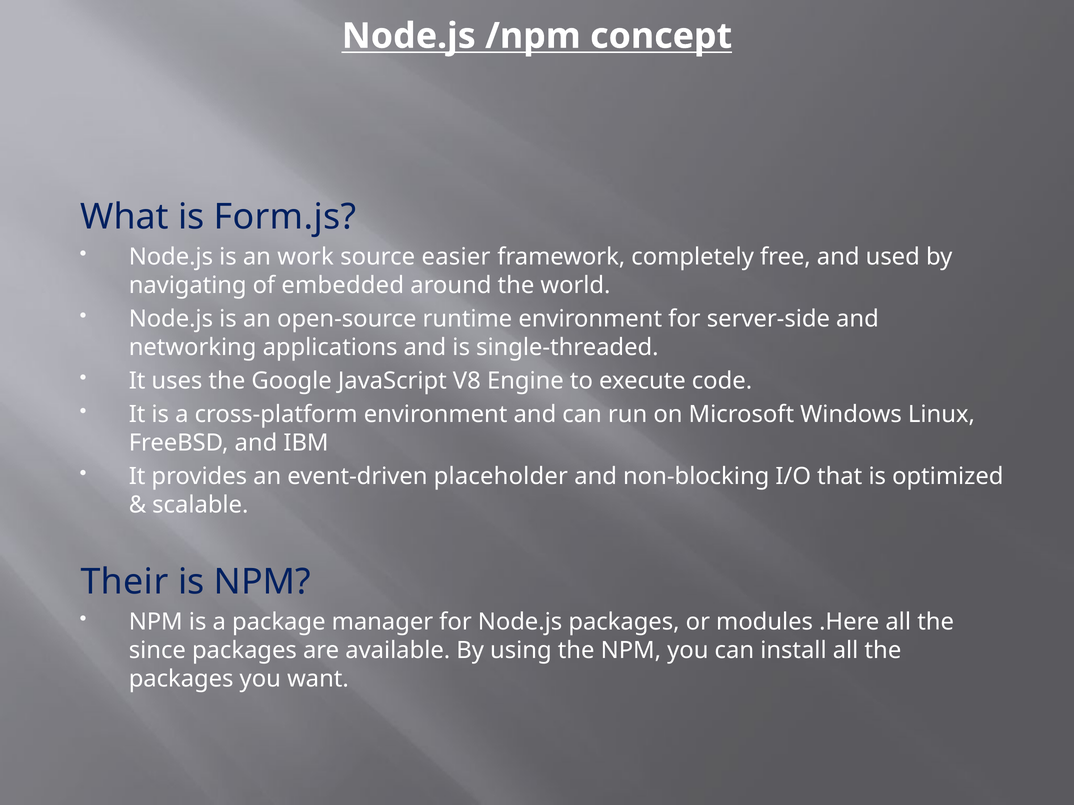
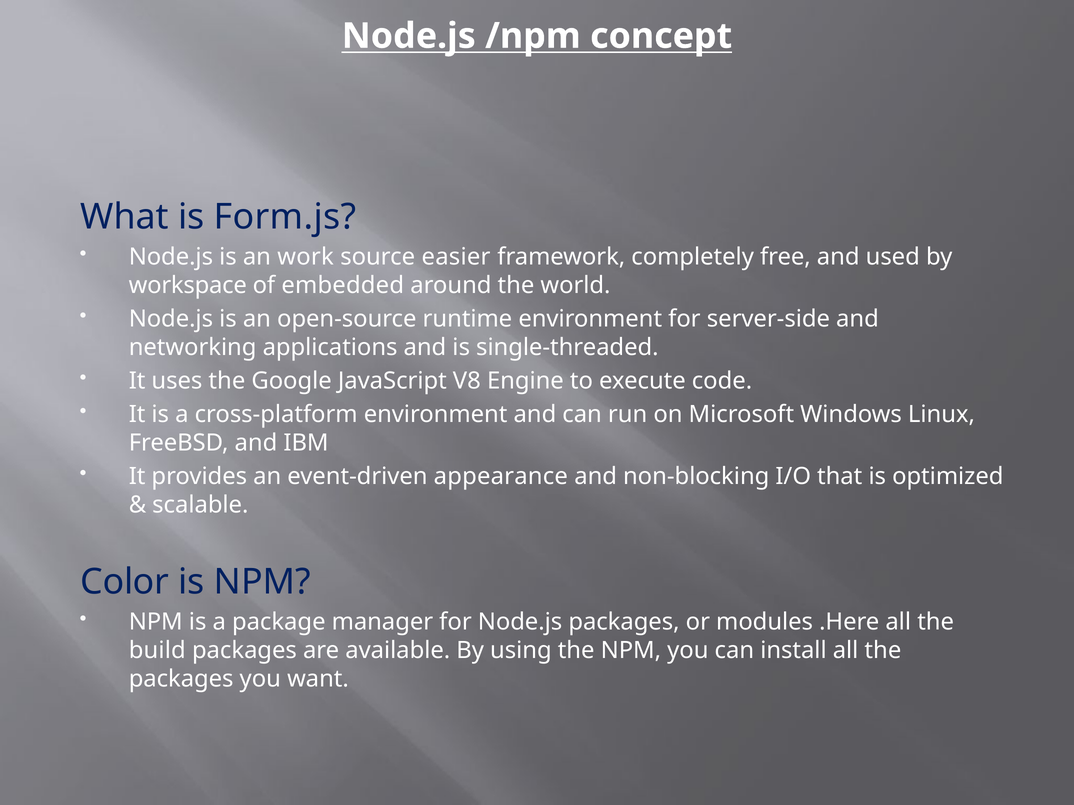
navigating: navigating -> workspace (188, 286)
placeholder: placeholder -> appearance (501, 477)
Their: Their -> Color (125, 582)
since: since -> build (157, 651)
